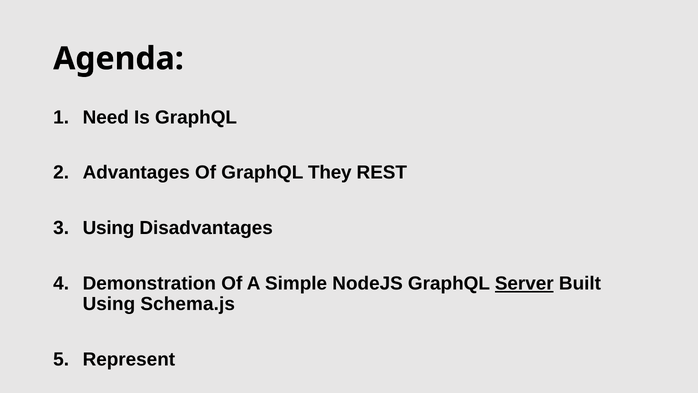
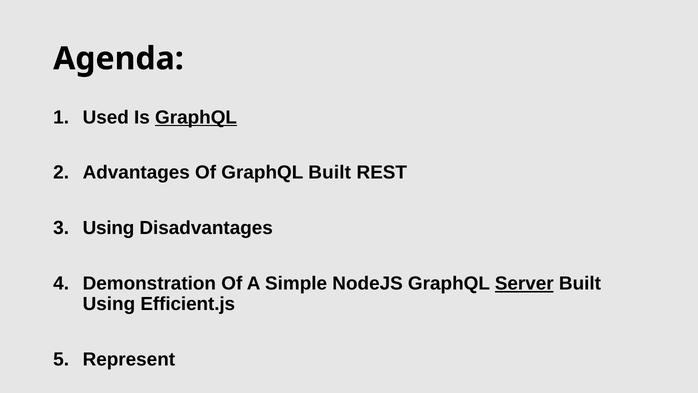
Need: Need -> Used (106, 117)
GraphQL underline: none -> present (196, 117)
GraphQL They: They -> Built (330, 173)
Schema.js: Schema.js -> Efficient.js (188, 304)
